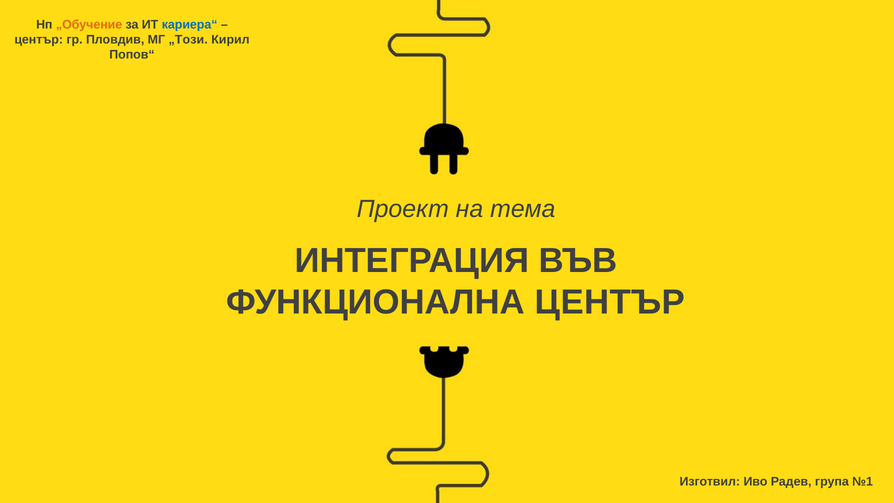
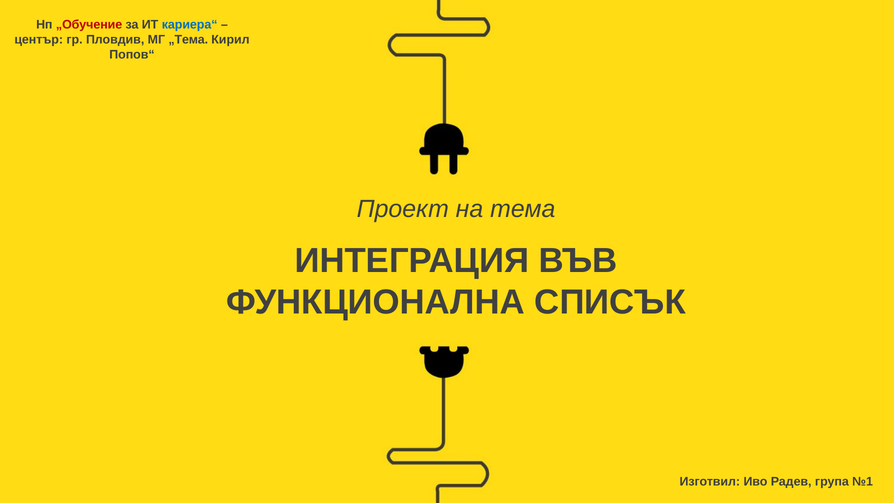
„Обучение colour: orange -> red (89, 25)
„Този: „Този -> „Тема (188, 40)
ФУНКЦИОНАЛНА ЦЕНТЪР: ЦЕНТЪР -> СПИСЪК (610, 302)
